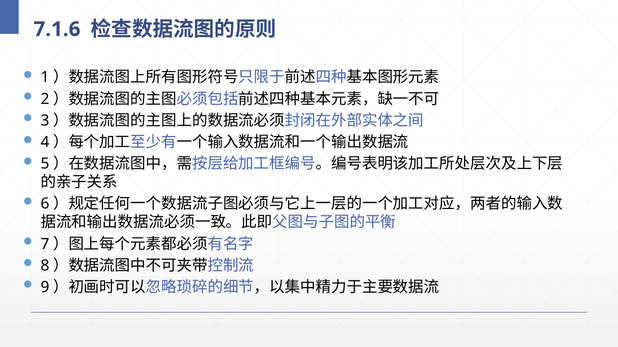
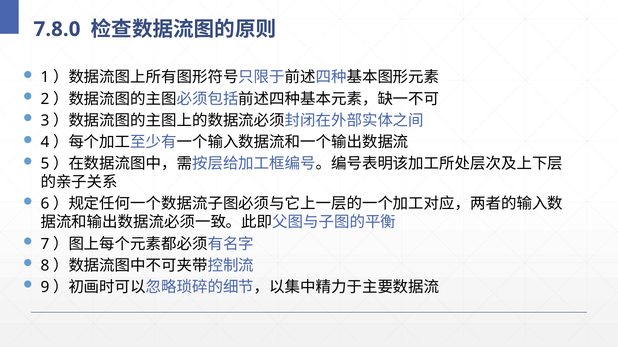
7.1.6: 7.1.6 -> 7.8.0 (57, 29)
